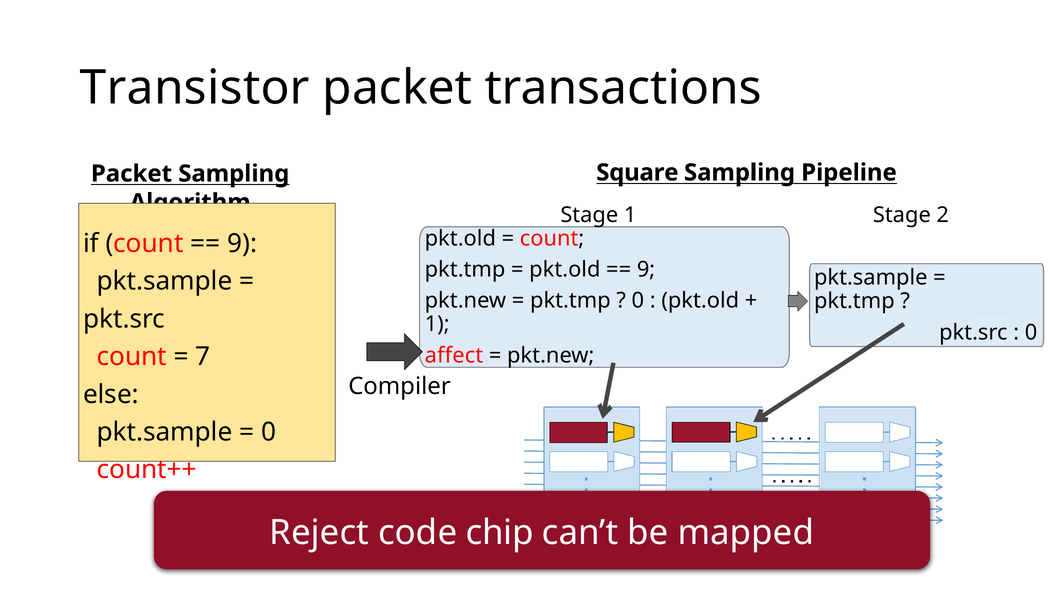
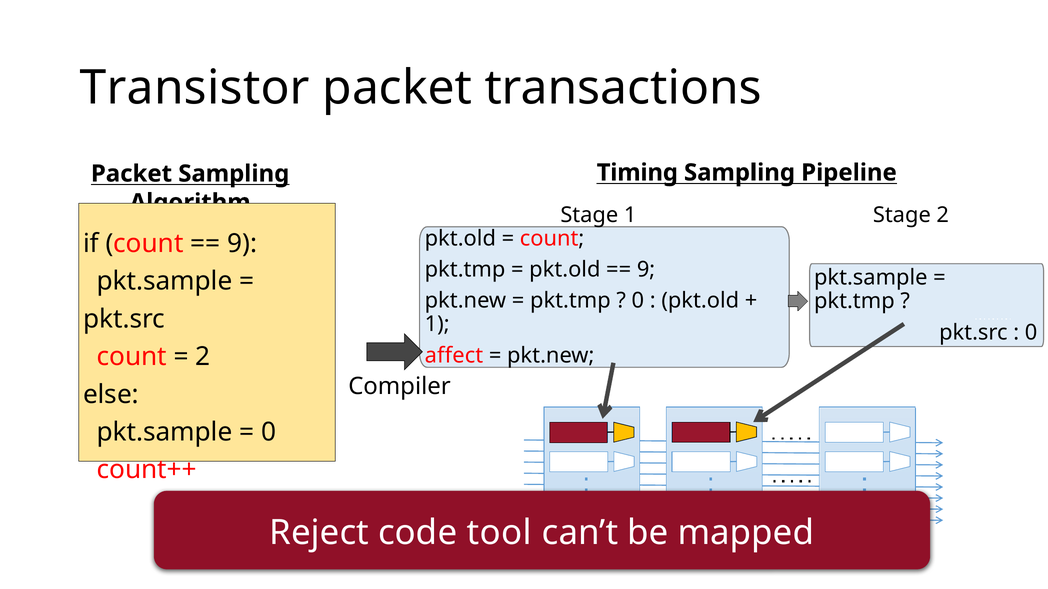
Square: Square -> Timing (637, 173)
7: 7 -> 2 (203, 357)
chip: chip -> tool (499, 533)
